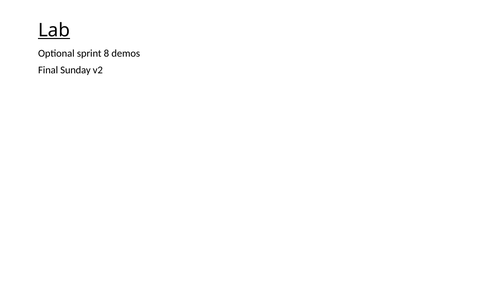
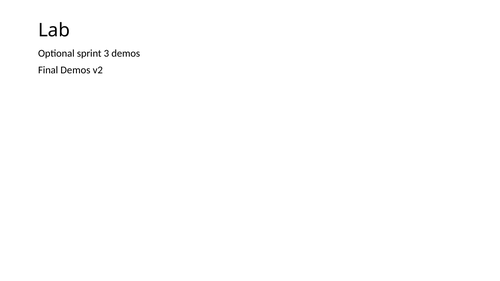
Lab underline: present -> none (54, 30)
8: 8 -> 3 (106, 53)
Final Sunday: Sunday -> Demos (75, 70)
